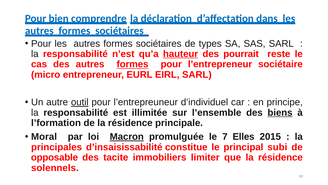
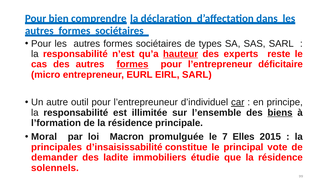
pourrait: pourrait -> experts (241, 54)
sociétaire: sociétaire -> déficitaire (281, 64)
outil underline: present -> none (80, 102)
car underline: none -> present (238, 102)
Macron underline: present -> none (127, 136)
subi: subi -> vote (277, 147)
opposable: opposable -> demander (54, 157)
tacite: tacite -> ladite (116, 157)
limiter: limiter -> étudie (205, 157)
